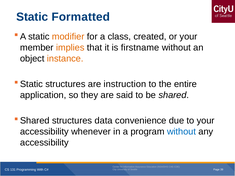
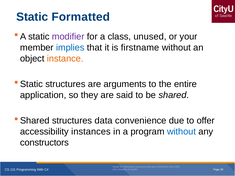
modifier colour: orange -> purple (68, 37)
created: created -> unused (150, 37)
implies colour: orange -> blue (70, 48)
instruction: instruction -> arguments (125, 84)
to your: your -> offer (206, 121)
whenever: whenever -> instances (91, 132)
accessibility: accessibility -> constructors (44, 143)
